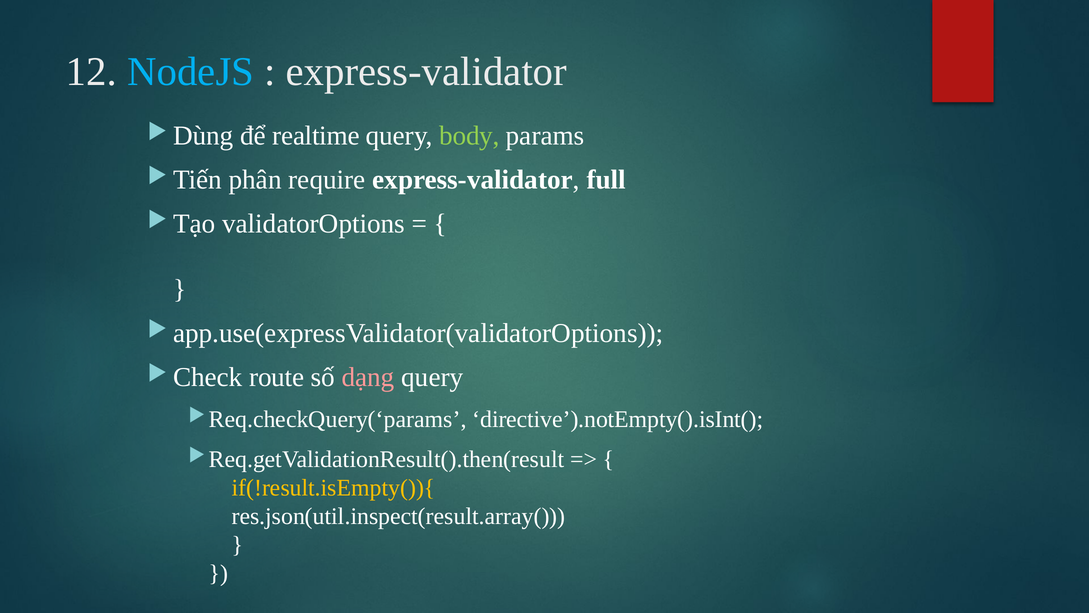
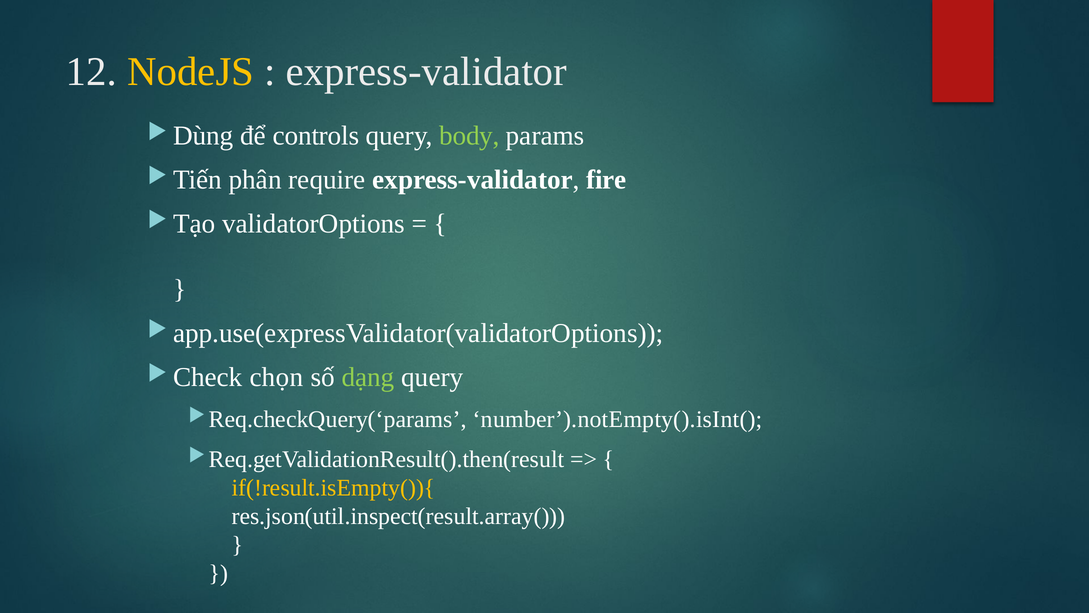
NodeJS colour: light blue -> yellow (191, 72)
realtime: realtime -> controls (316, 136)
full: full -> fire (606, 180)
route: route -> chọn (276, 377)
dạng colour: pink -> light green (368, 377)
directive’).notEmpty().isInt(: directive’).notEmpty().isInt( -> number’).notEmpty().isInt( (618, 419)
